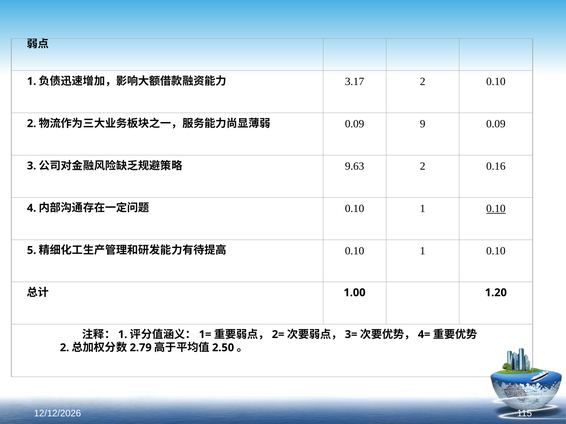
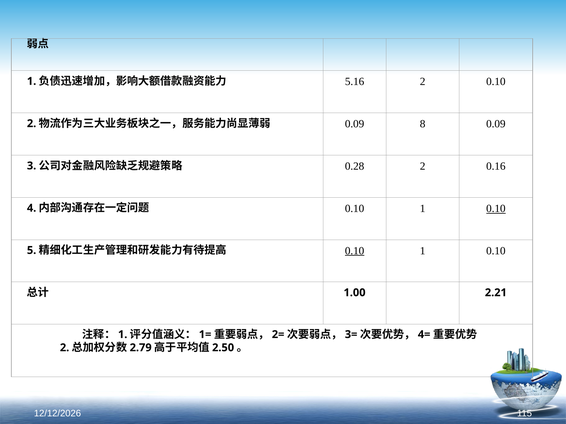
3.17: 3.17 -> 5.16 (355, 82)
9: 9 -> 8 (423, 124)
9.63: 9.63 -> 0.28 (355, 166)
0.10 underline: none -> present (355, 251)
1.20: 1.20 -> 2.21 (496, 293)
